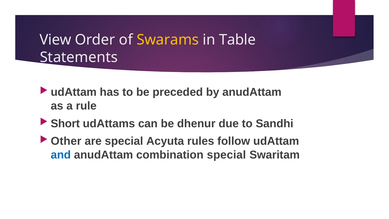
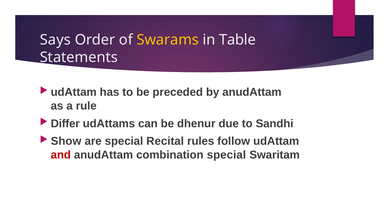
View: View -> Says (55, 40)
Short: Short -> Differ (65, 123)
Other: Other -> Show (66, 141)
Acyuta: Acyuta -> Recital (165, 141)
and colour: blue -> red (61, 155)
